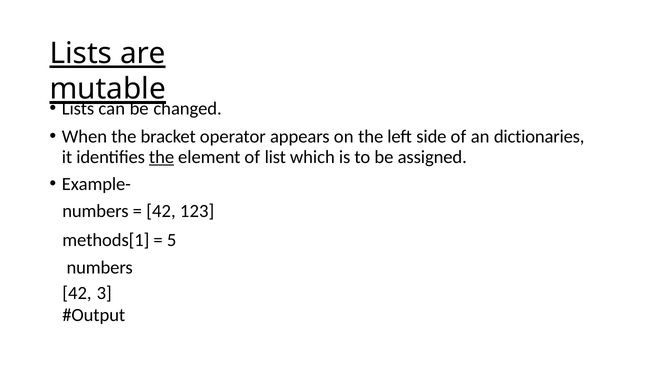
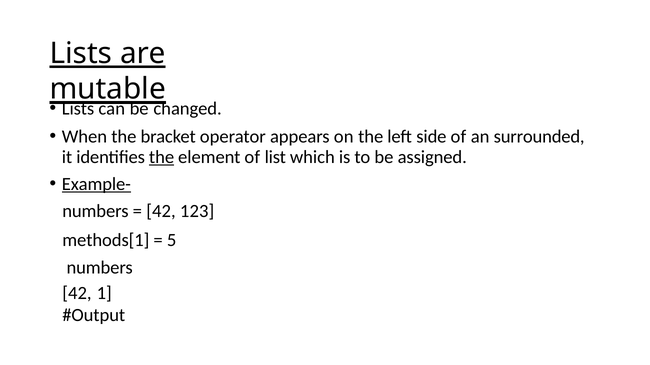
dictionaries: dictionaries -> surrounded (539, 137)
Example- underline: none -> present (96, 184)
3: 3 -> 1 (104, 294)
